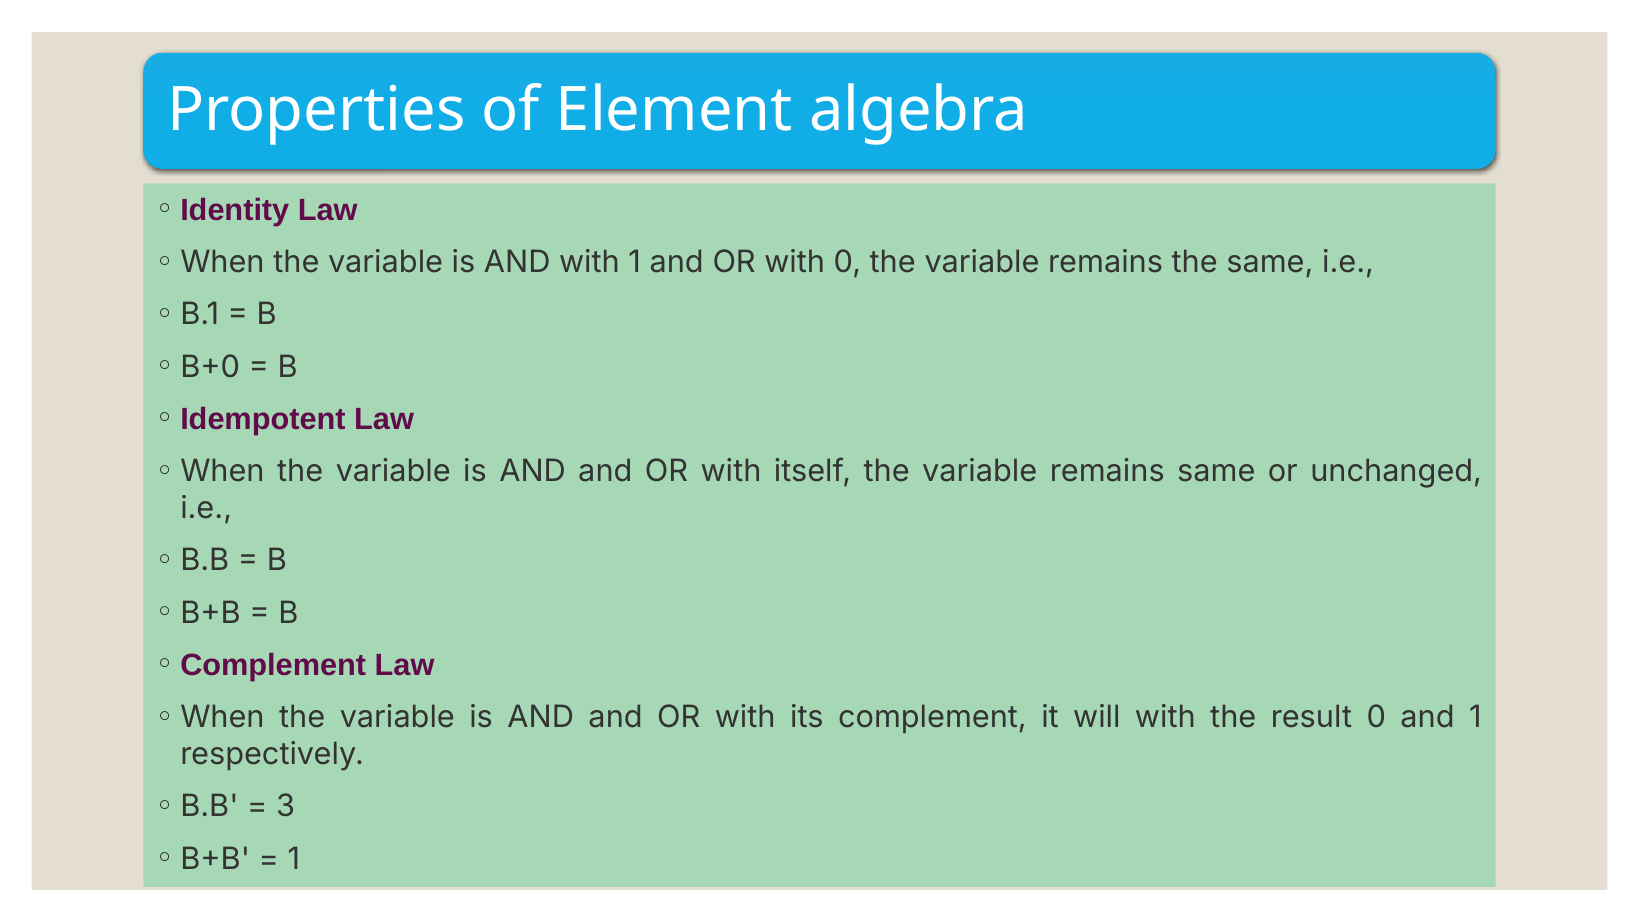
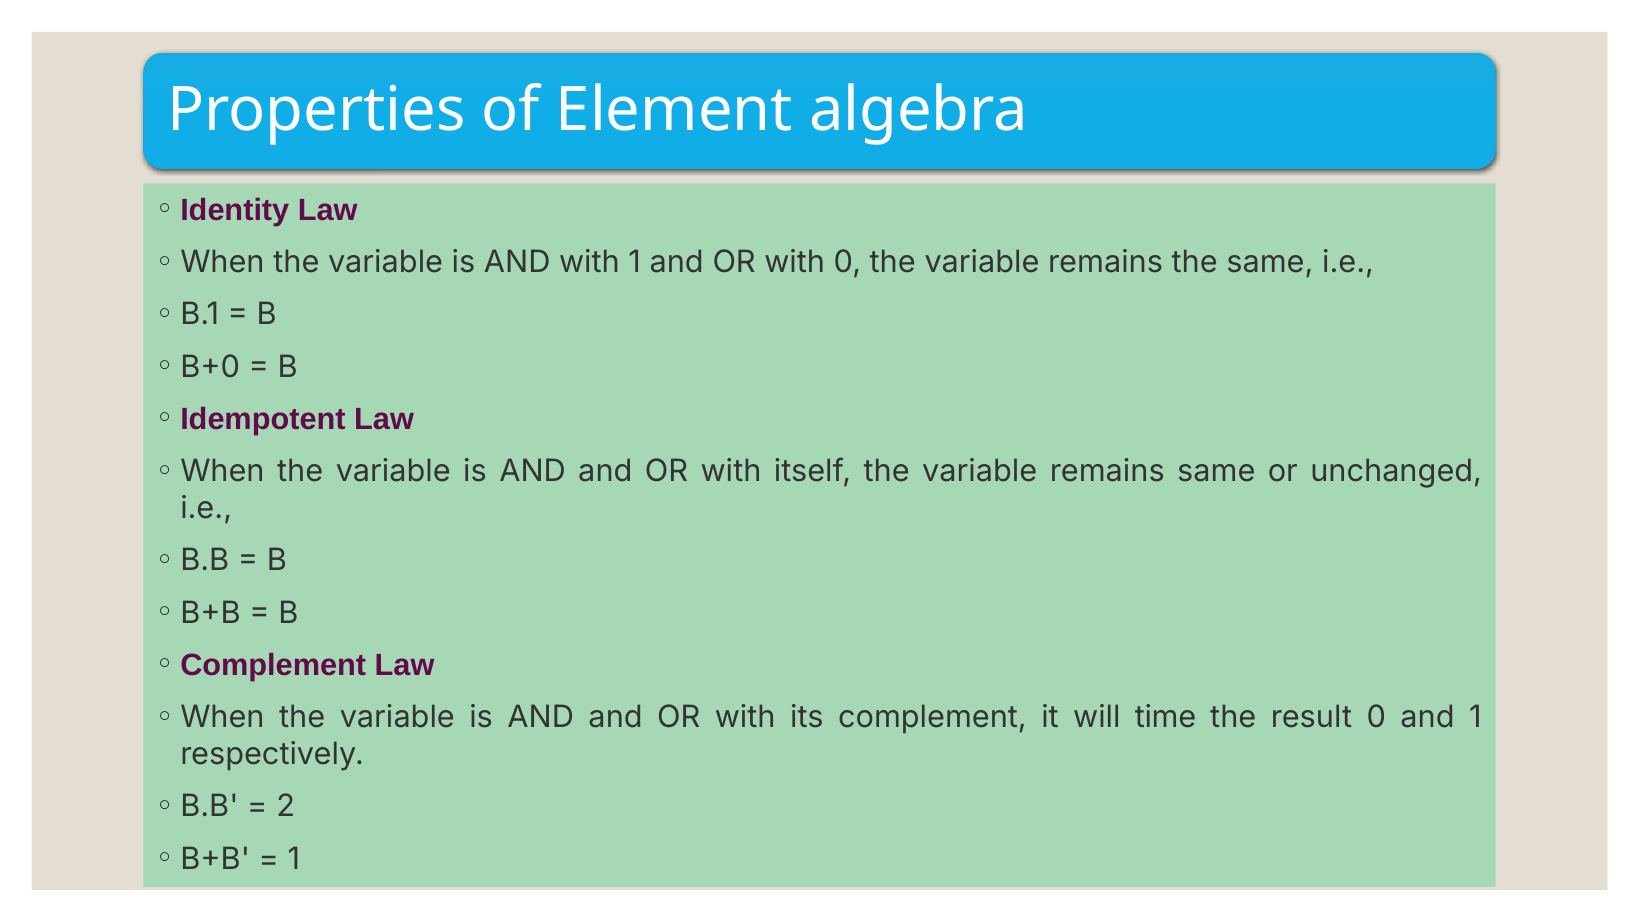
will with: with -> time (1166, 717)
3: 3 -> 2 (286, 807)
